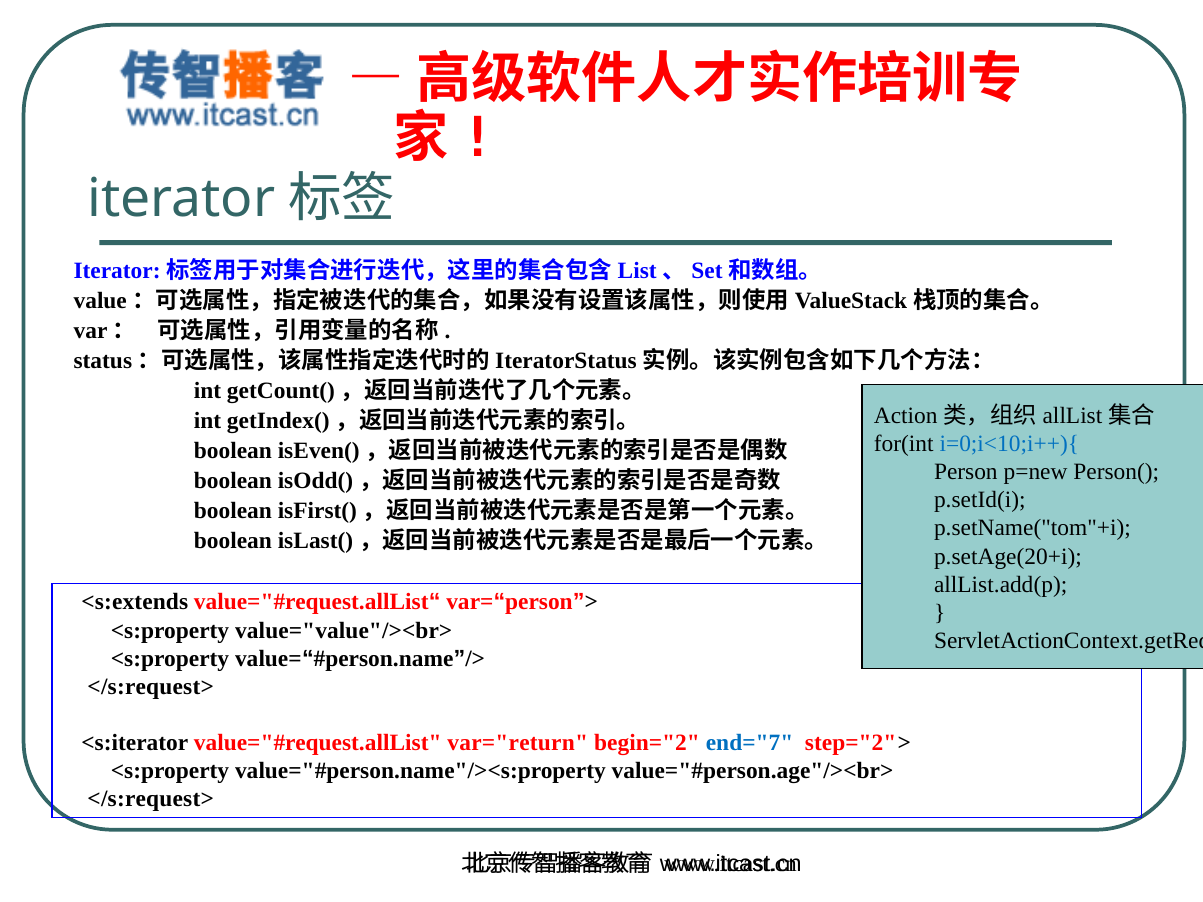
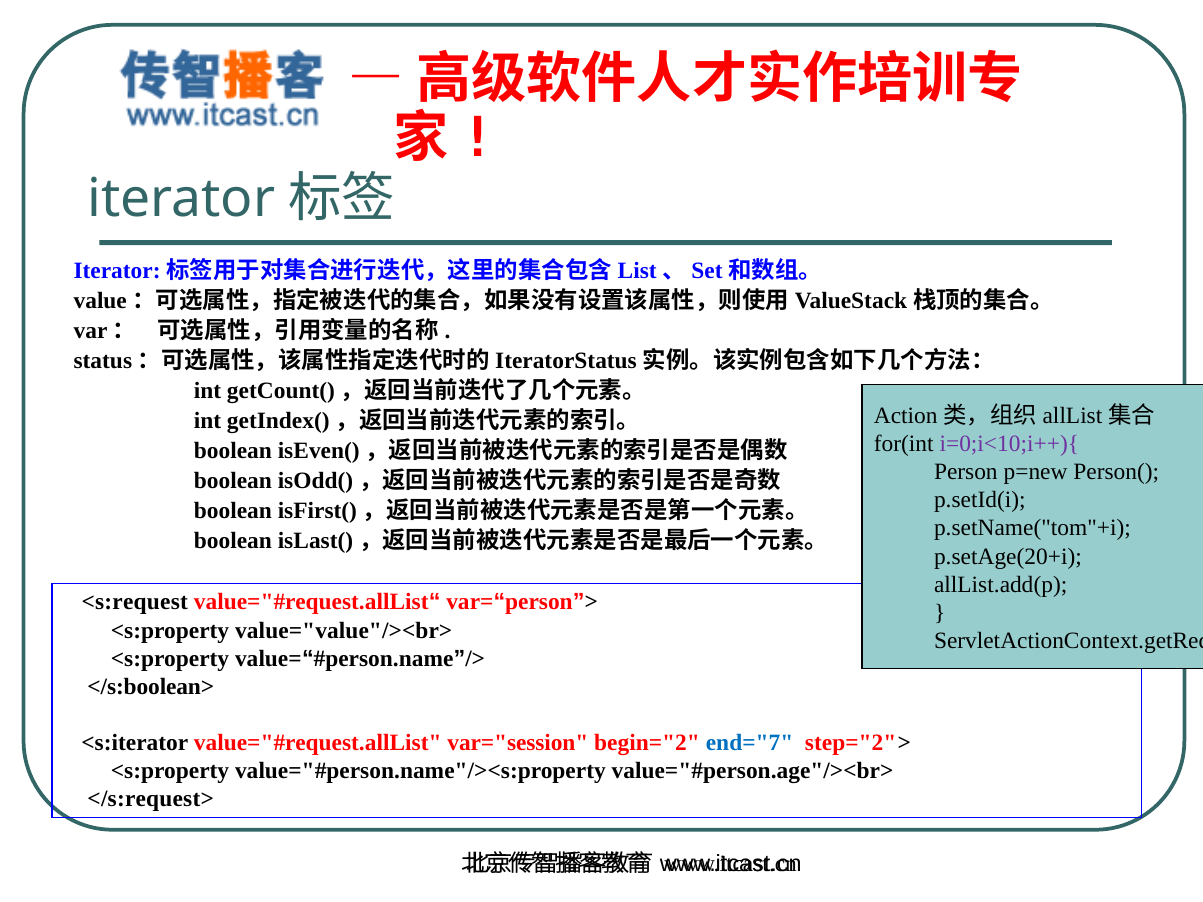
i=0;i<10;i++){ colour: blue -> purple (1009, 444)
<s:extends: <s:extends -> <s:request (135, 602)
</s:request>: </s:request> -> </s:boolean> (151, 687)
var="return: var="return -> var="session (518, 743)
